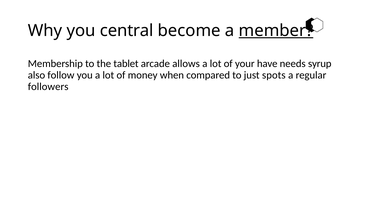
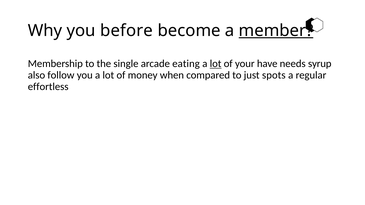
central: central -> before (127, 31)
tablet: tablet -> single (126, 64)
allows: allows -> eating (186, 64)
lot underline: none -> present (216, 64)
followers: followers -> effortless (48, 87)
